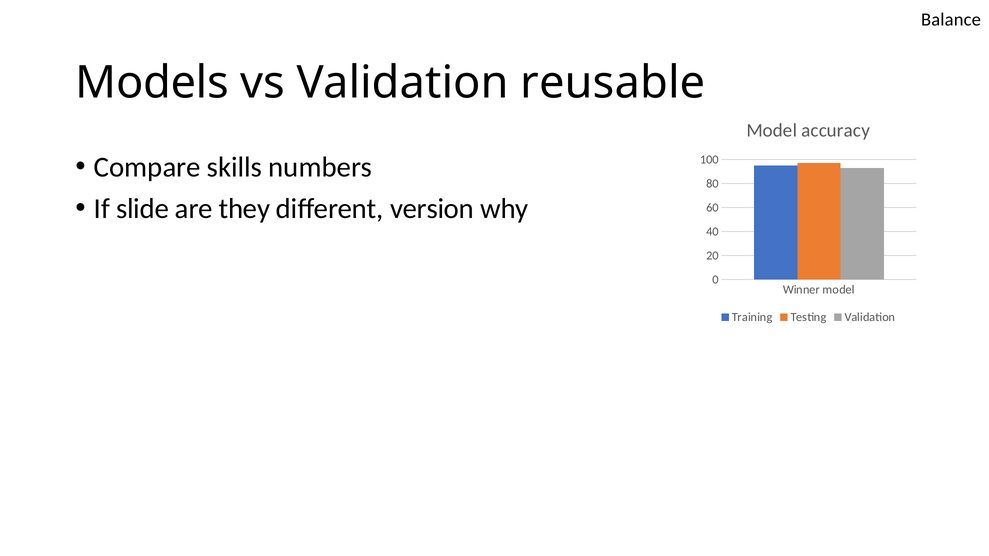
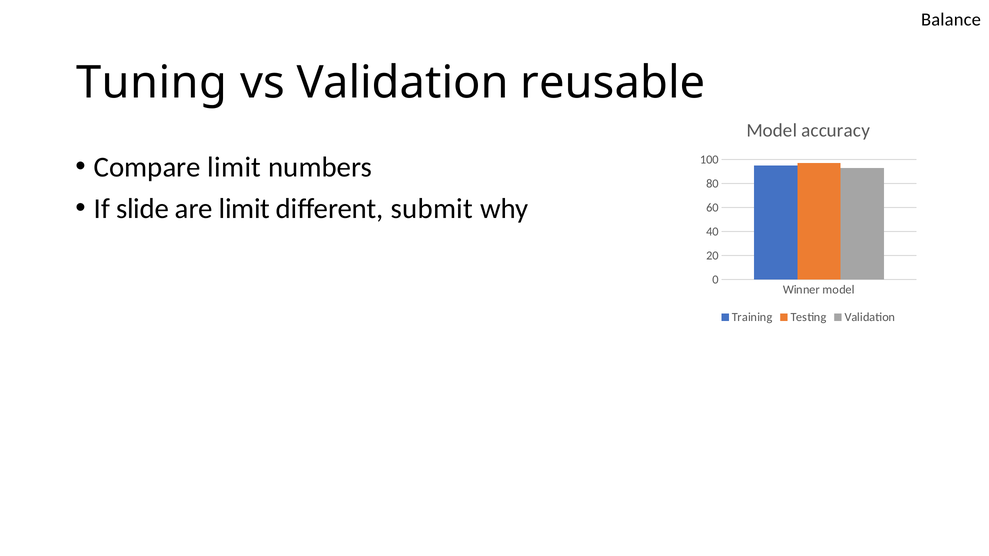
Models: Models -> Tuning (152, 83)
Compare skills: skills -> limit (234, 167)
are they: they -> limit (244, 209)
version: version -> submit (432, 209)
